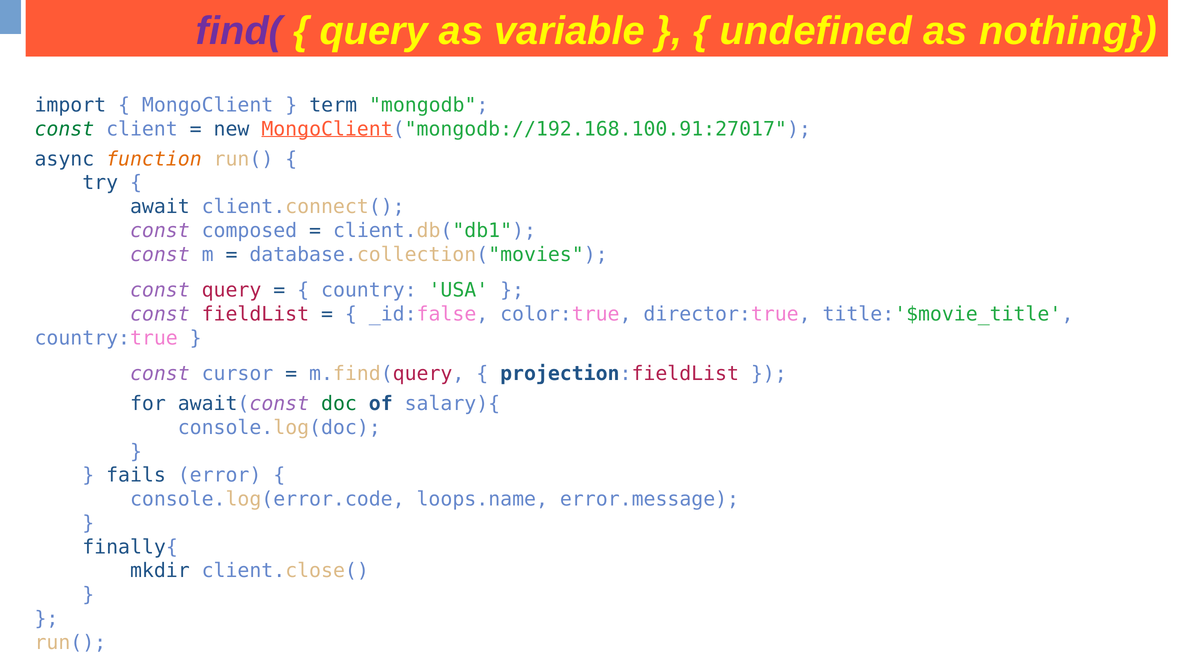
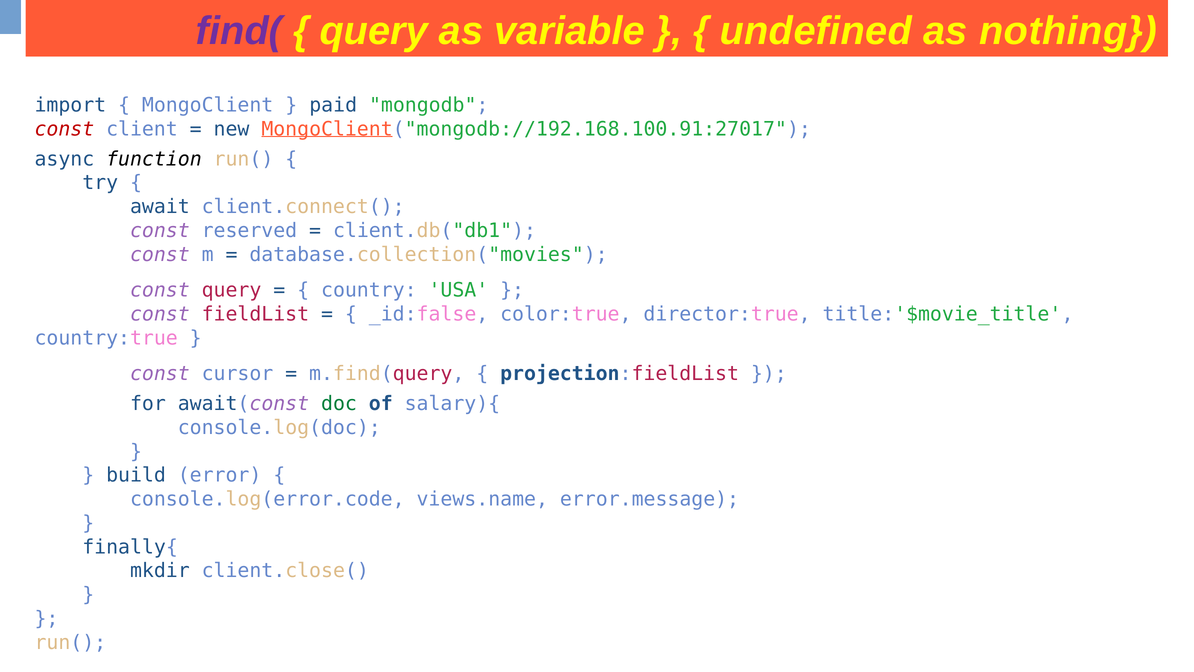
term: term -> paid (333, 105)
const colour: green -> red (64, 129)
function colour: orange -> black (154, 159)
composed: composed -> reserved (249, 230)
fails: fails -> build (136, 475)
loops.name: loops.name -> views.name (482, 499)
